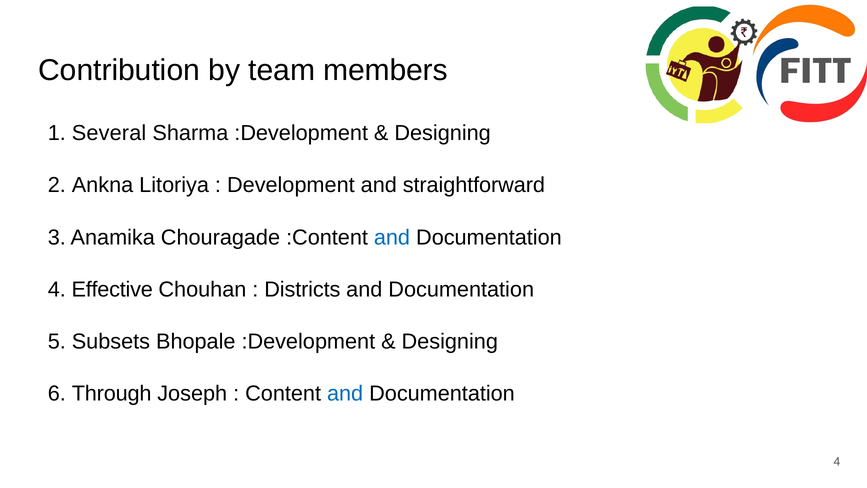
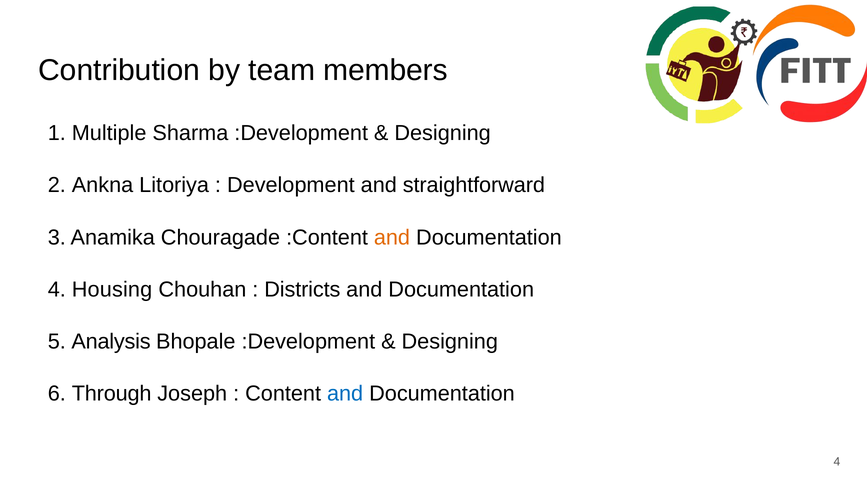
Several: Several -> Multiple (109, 133)
and colour: blue -> orange (392, 237)
Effective: Effective -> Housing (112, 289)
Subsets: Subsets -> Analysis (111, 341)
